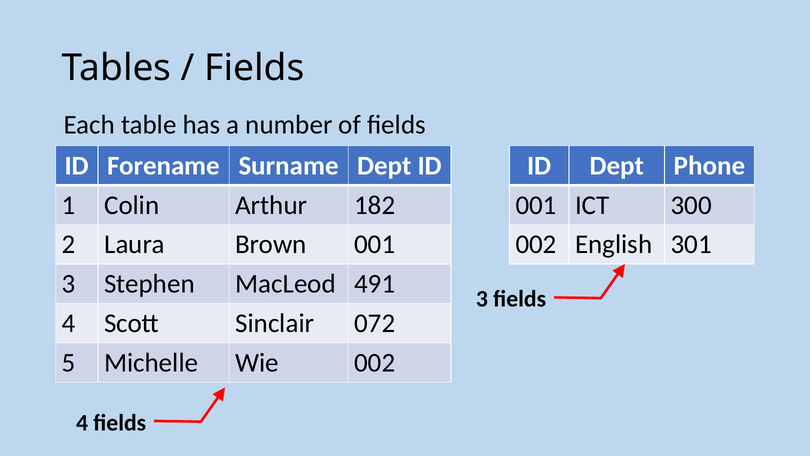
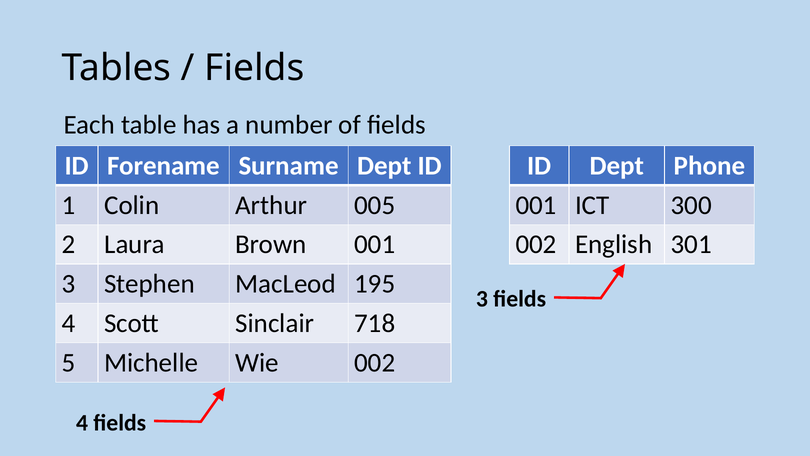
182: 182 -> 005 (375, 205)
491: 491 -> 195 (375, 284)
072: 072 -> 718 (375, 323)
